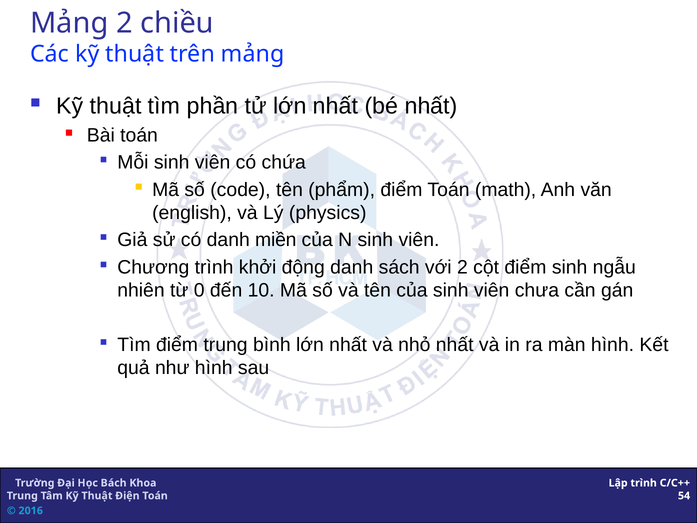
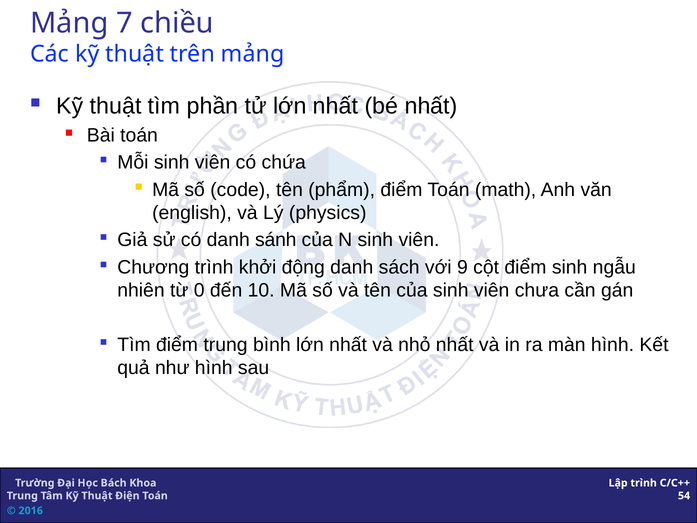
Mảng 2: 2 -> 7 (124, 23)
miền: miền -> sánh (276, 240)
với 2: 2 -> 9 (462, 267)
